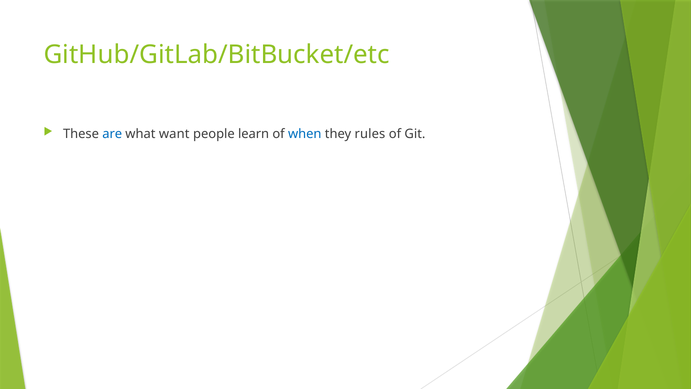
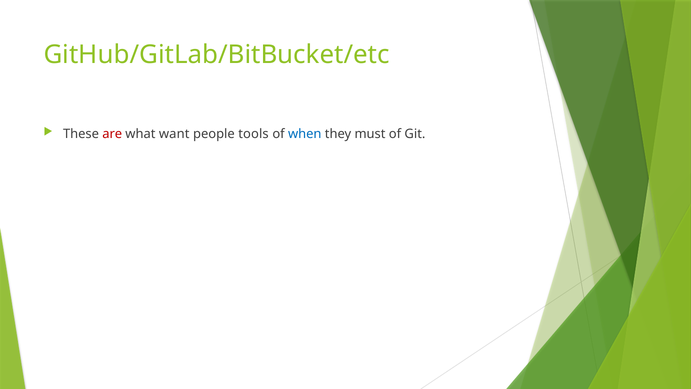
are colour: blue -> red (112, 134)
learn: learn -> tools (253, 134)
rules: rules -> must (370, 134)
